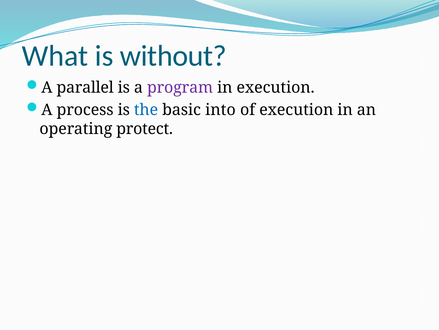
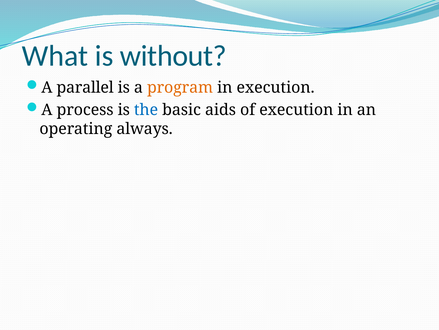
program colour: purple -> orange (180, 88)
into: into -> aids (221, 110)
protect: protect -> always (145, 129)
